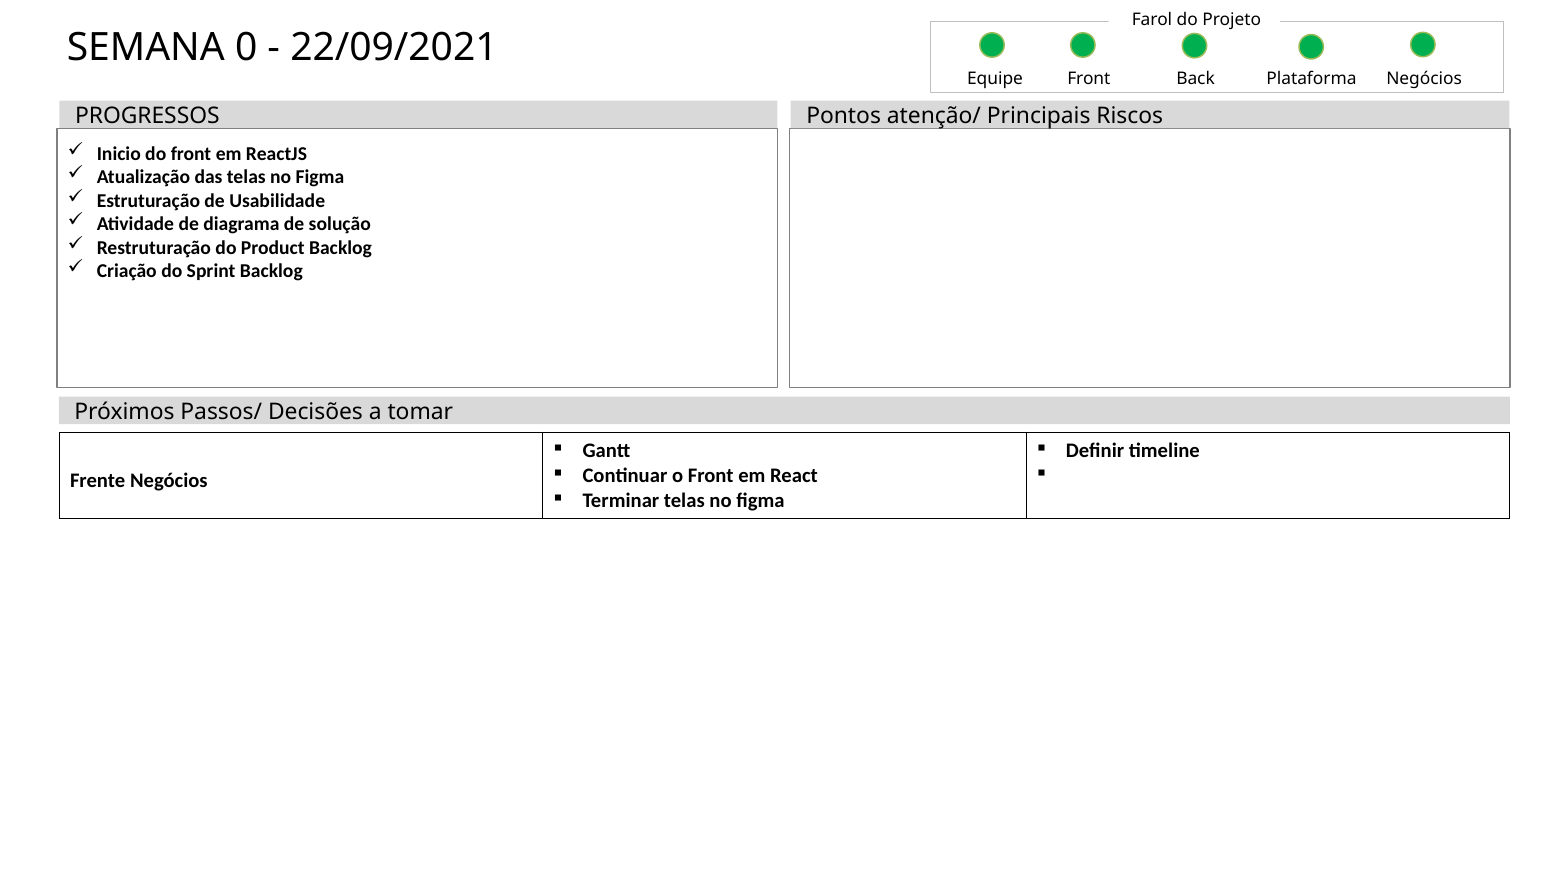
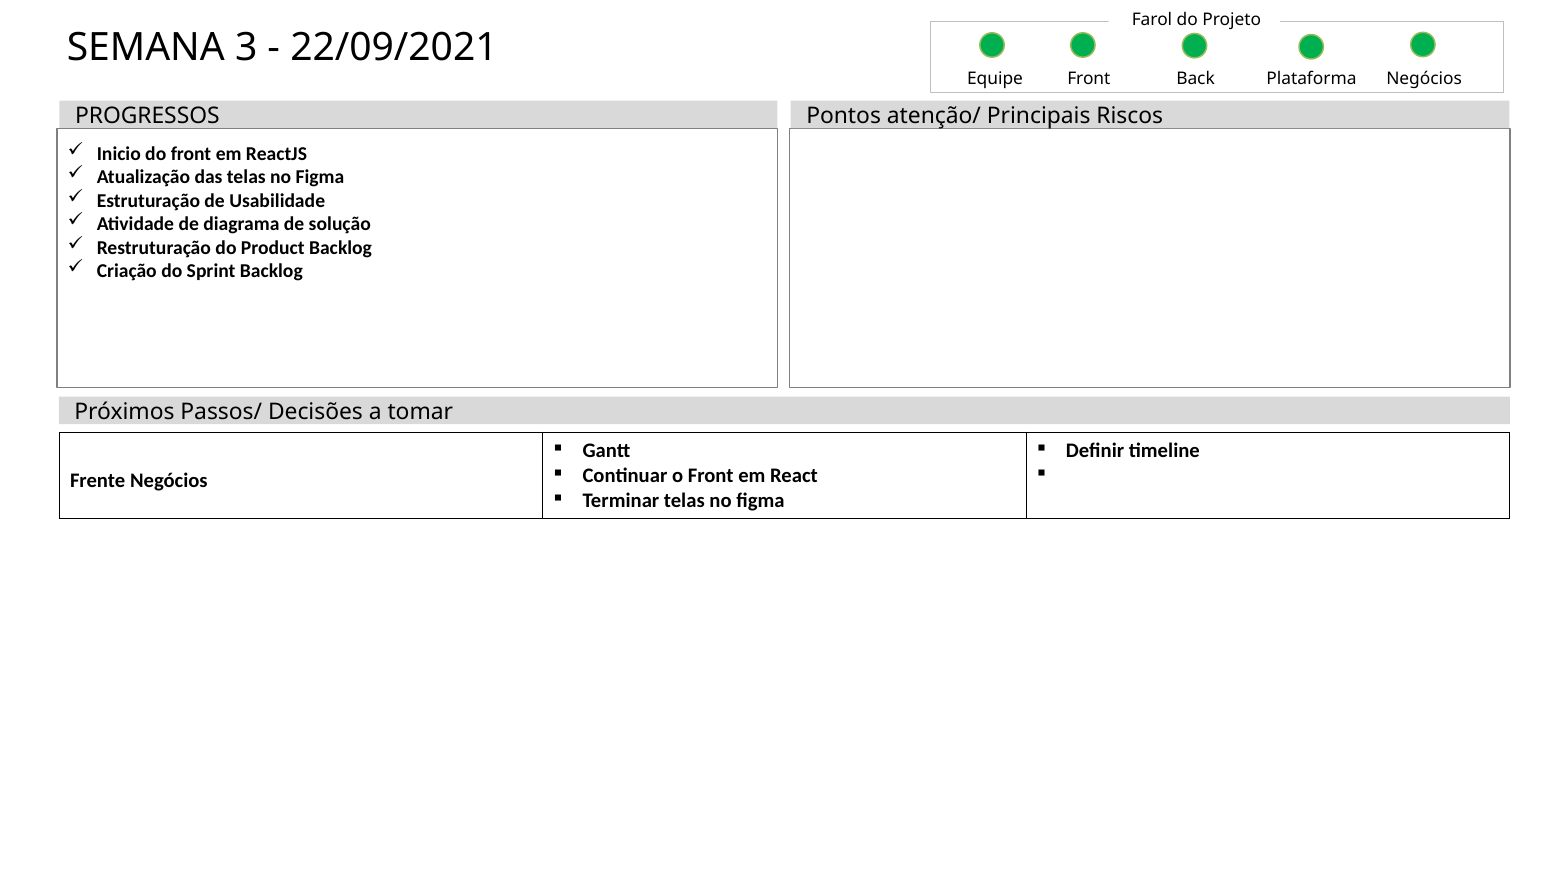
0: 0 -> 3 (246, 48)
